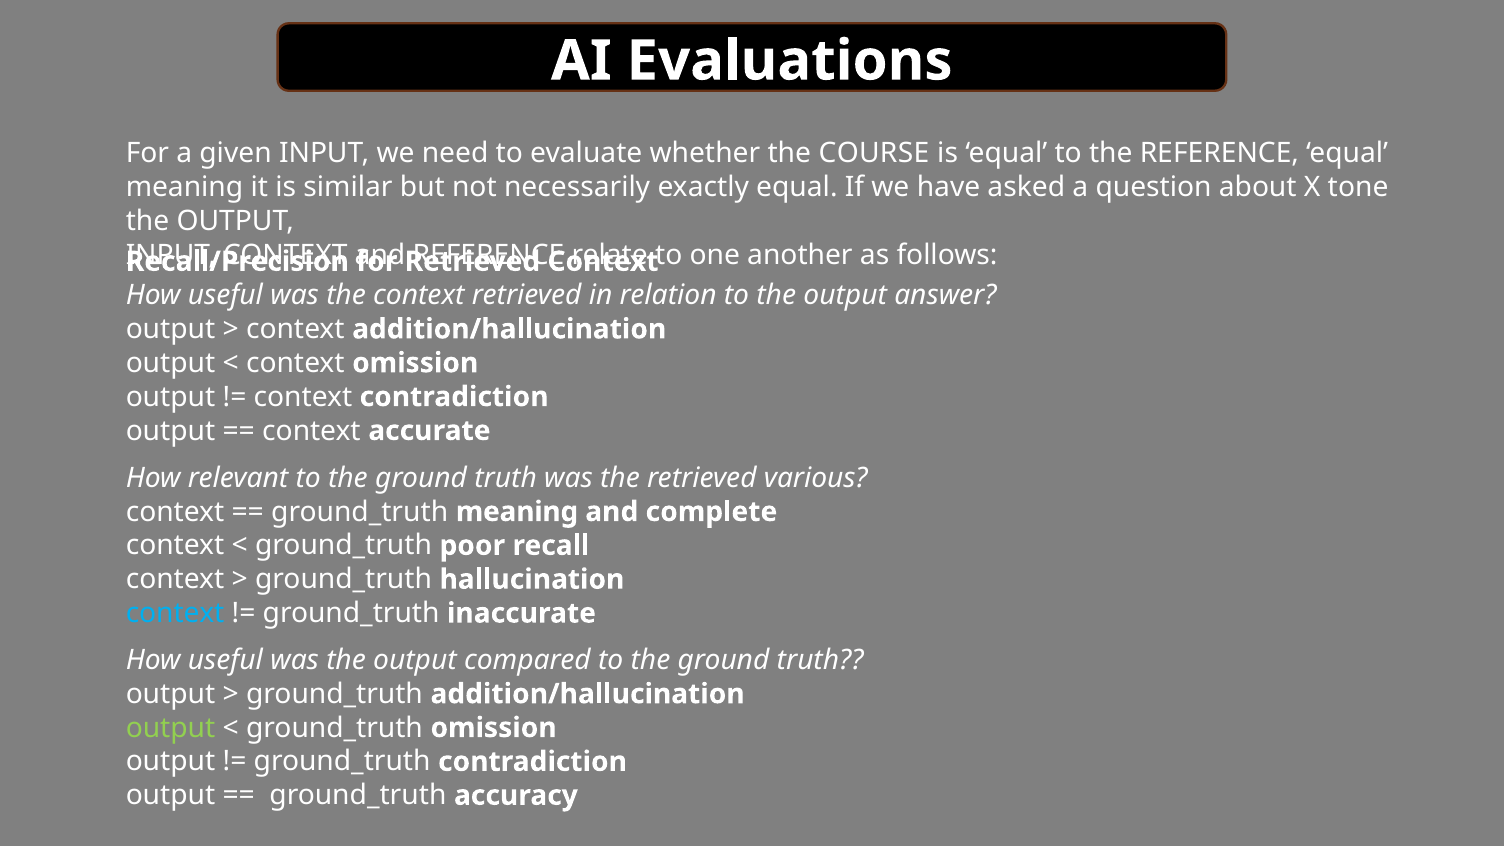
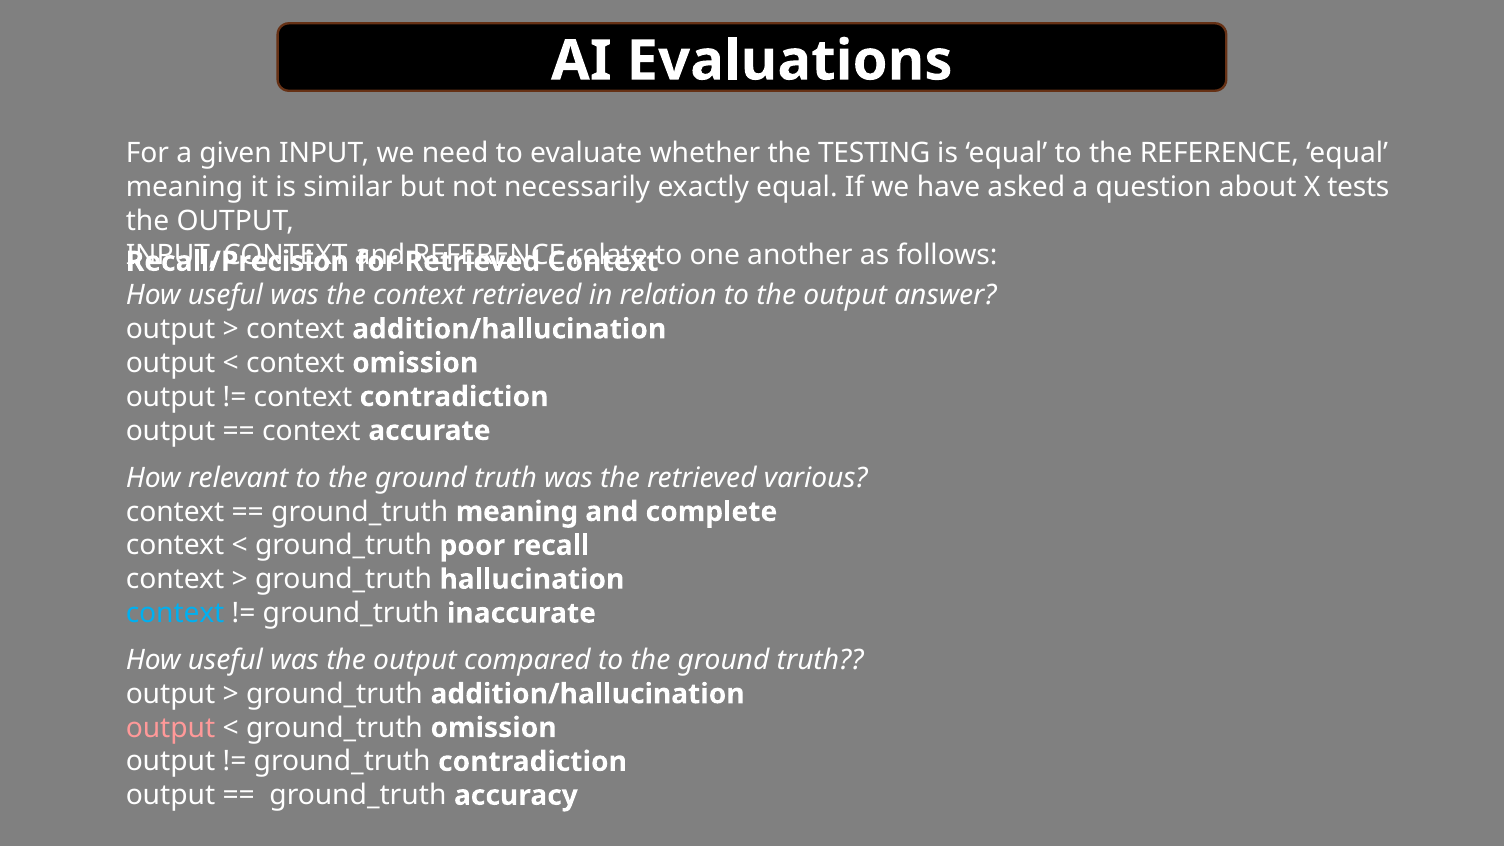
COURSE: COURSE -> TESTING (874, 153)
tone: tone -> tests (1358, 187)
output colour: light green -> pink (171, 728)
